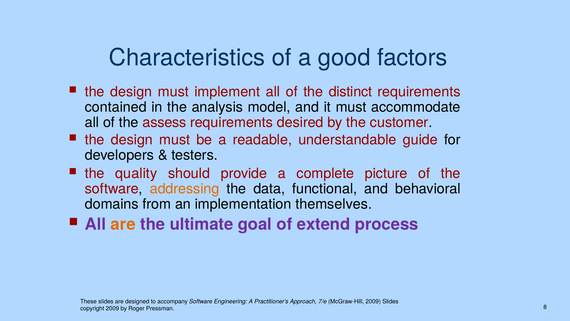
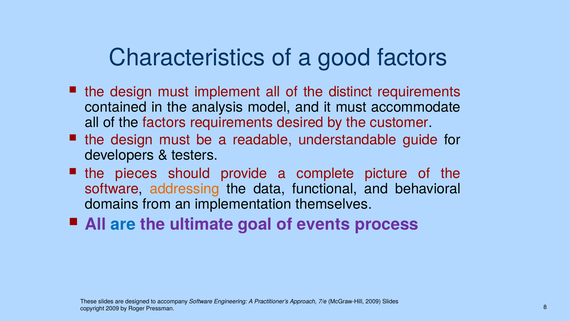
the assess: assess -> factors (164, 122)
quality: quality -> pieces (136, 173)
are colour: orange -> blue (123, 224)
extend: extend -> events (323, 224)
